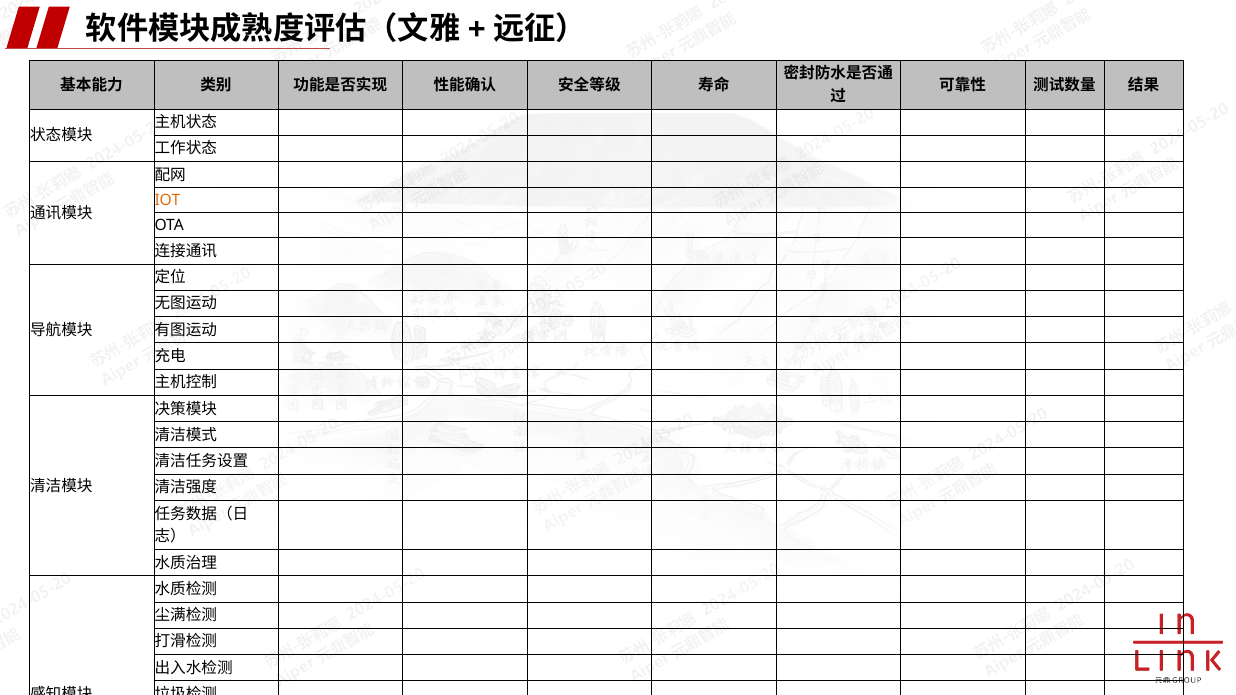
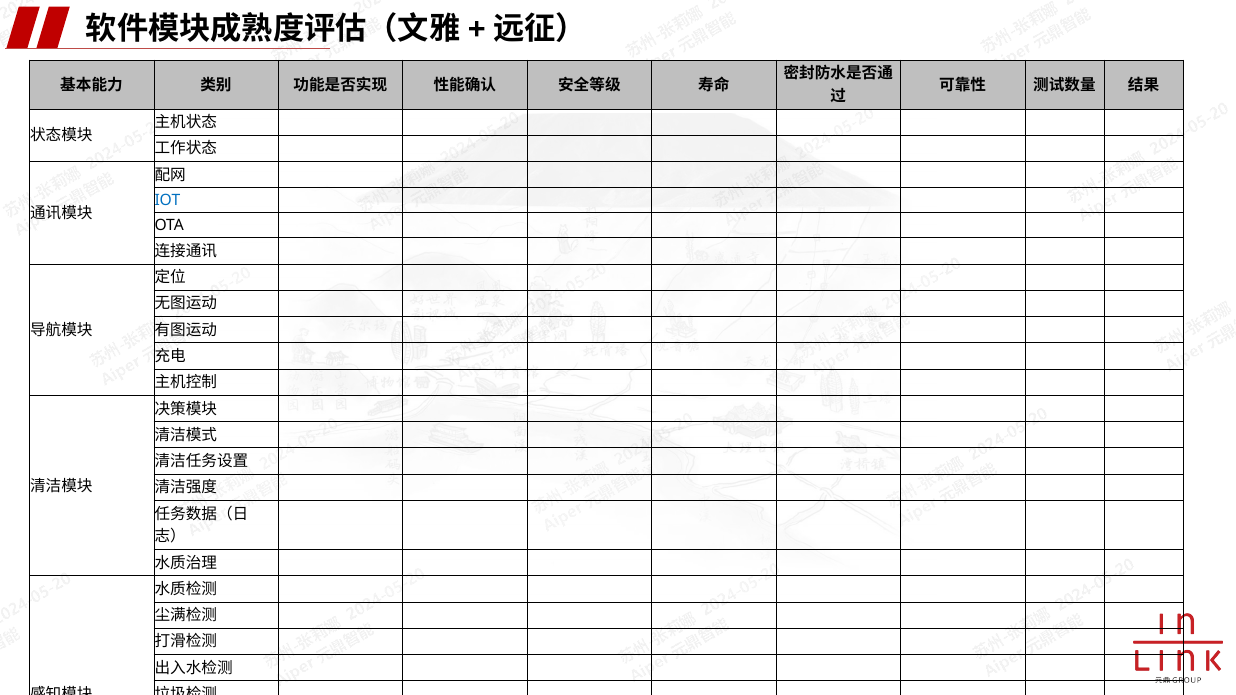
IOT colour: orange -> blue (167, 200)
